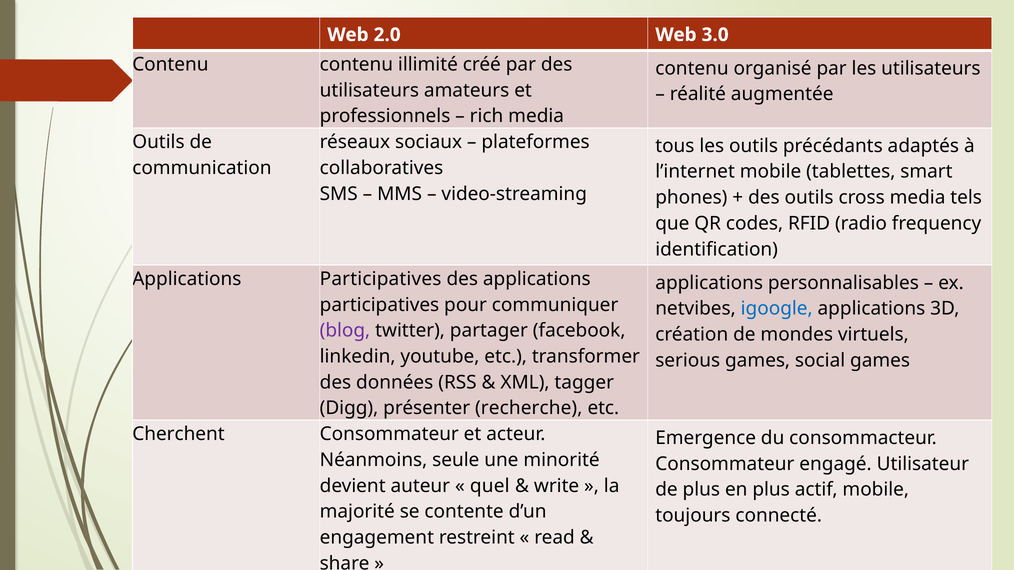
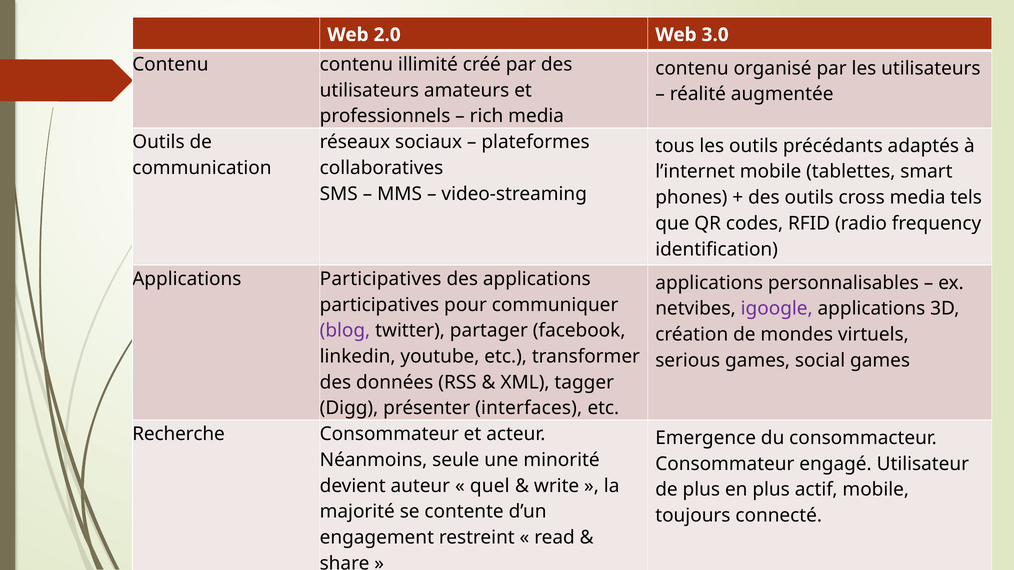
igoogle colour: blue -> purple (777, 309)
recherche: recherche -> interfaces (529, 408)
Cherchent: Cherchent -> Recherche (179, 434)
